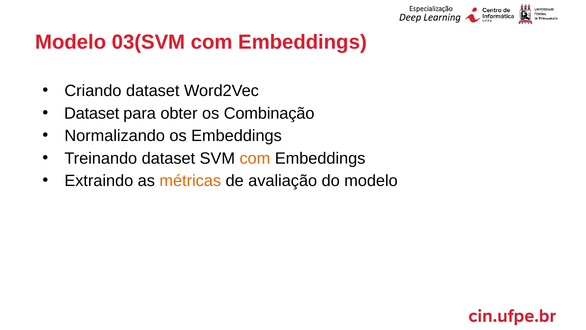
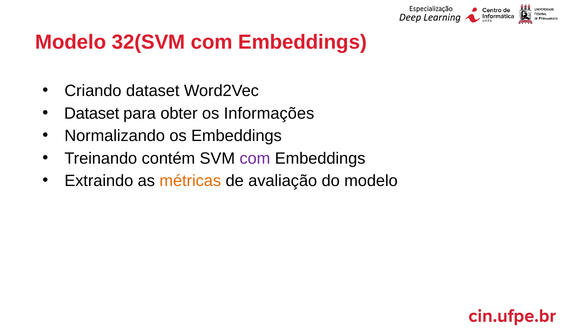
03(SVM: 03(SVM -> 32(SVM (148, 42)
Combinação: Combinação -> Informações (269, 113)
Treinando dataset: dataset -> contém (168, 158)
com colour: orange -> purple (255, 158)
